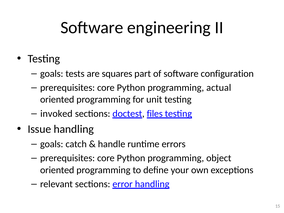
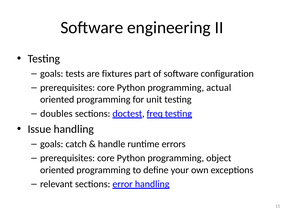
squares: squares -> fixtures (117, 74)
invoked: invoked -> doubles (56, 114)
files: files -> freq (155, 114)
